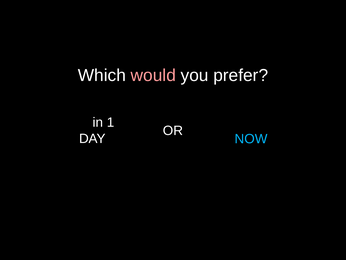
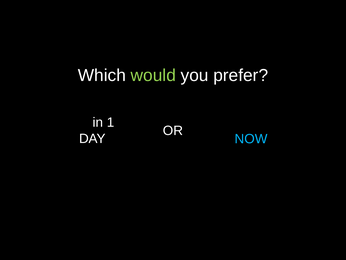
would colour: pink -> light green (153, 75)
